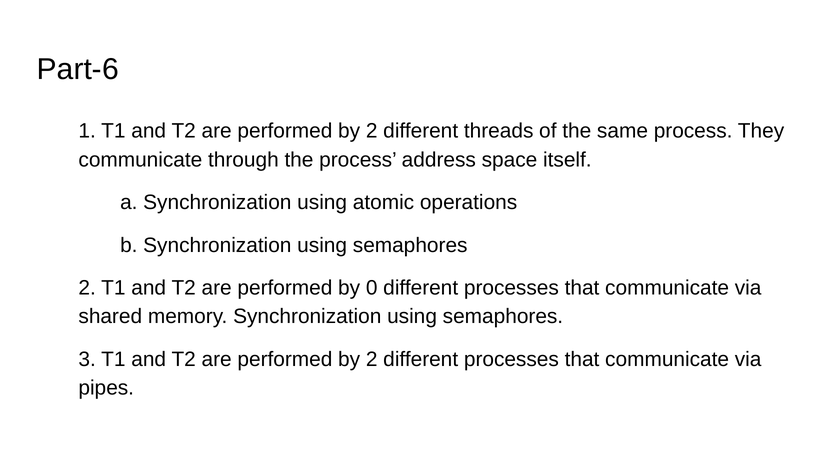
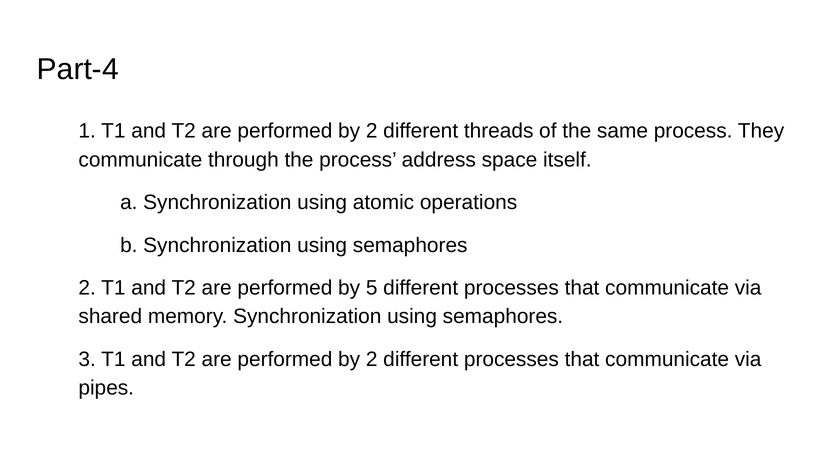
Part-6: Part-6 -> Part-4 (78, 69)
0: 0 -> 5 (372, 288)
